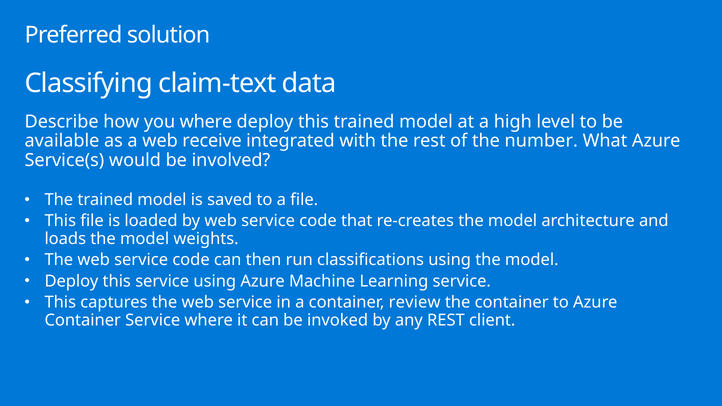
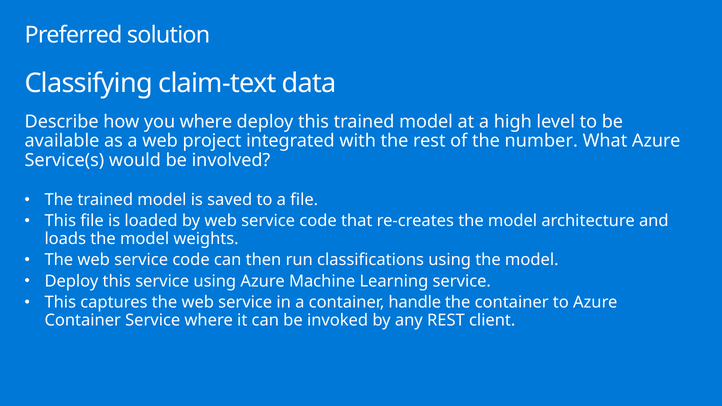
receive: receive -> project (212, 141)
review: review -> handle (415, 302)
